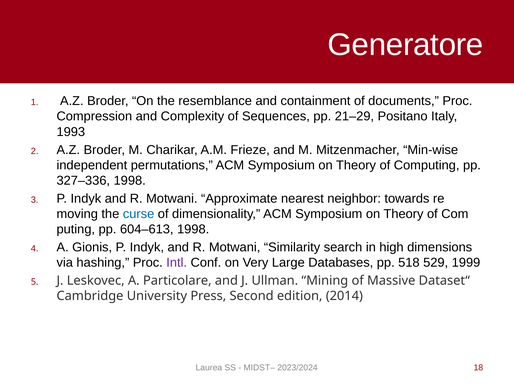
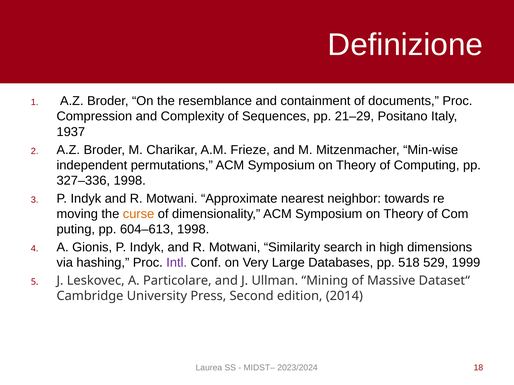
Generatore: Generatore -> Definizione (405, 45)
1993: 1993 -> 1937 (71, 132)
curse colour: blue -> orange (139, 214)
